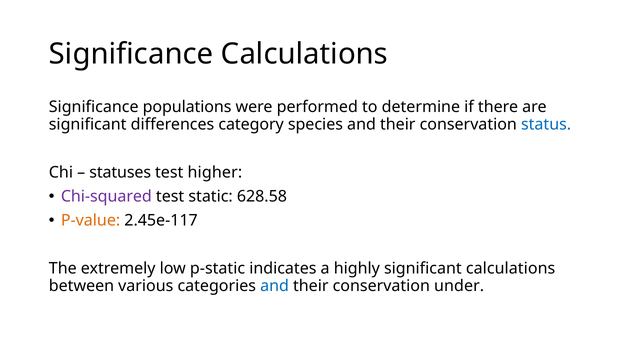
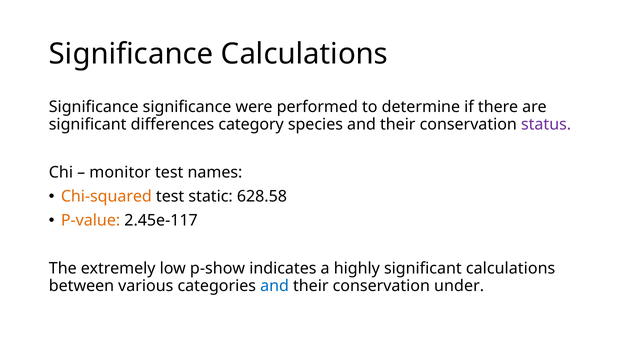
Significance populations: populations -> significance (187, 107)
status colour: blue -> purple (546, 124)
statuses: statuses -> monitor (120, 172)
higher: higher -> names (215, 172)
Chi-squared colour: purple -> orange (106, 196)
p-static: p-static -> p-show (218, 268)
